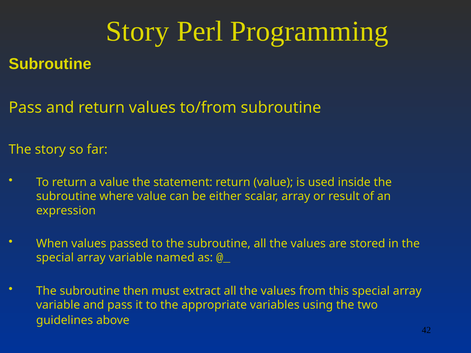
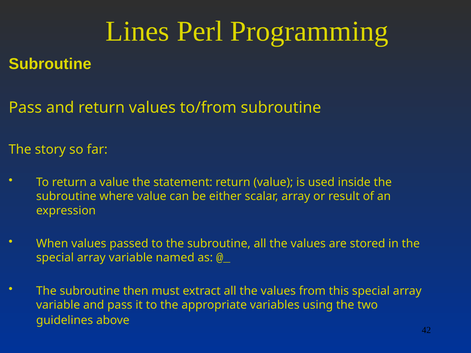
Story: Story -> Lines (138, 31)
